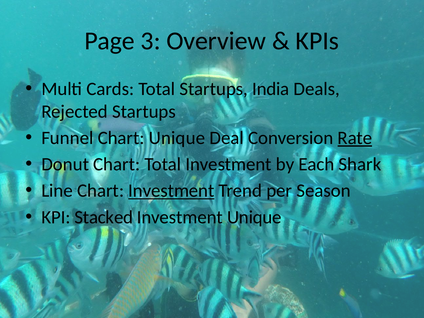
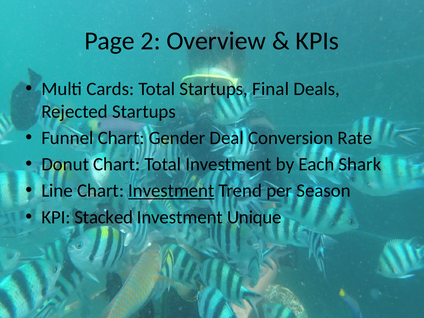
3: 3 -> 2 (151, 41)
India: India -> Final (271, 89)
Chart Unique: Unique -> Gender (177, 138)
Rate underline: present -> none (355, 138)
